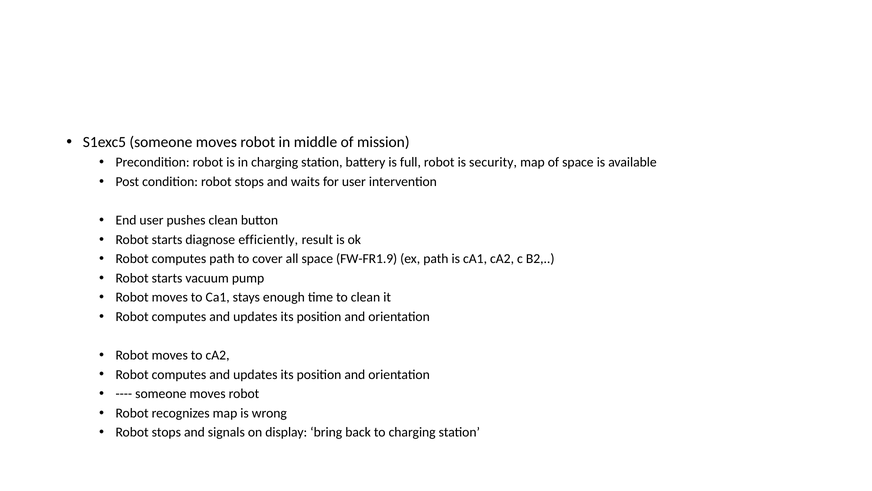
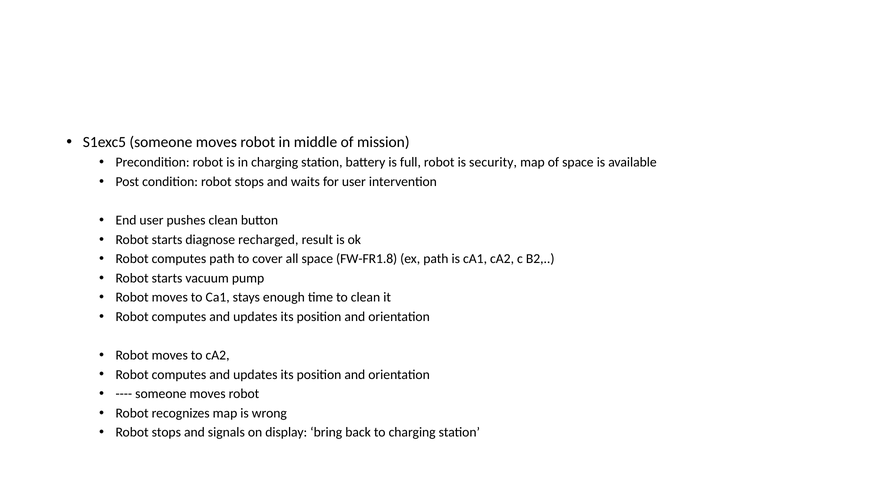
efficiently: efficiently -> recharged (268, 239)
FW-FR1.9: FW-FR1.9 -> FW-FR1.8 (367, 259)
